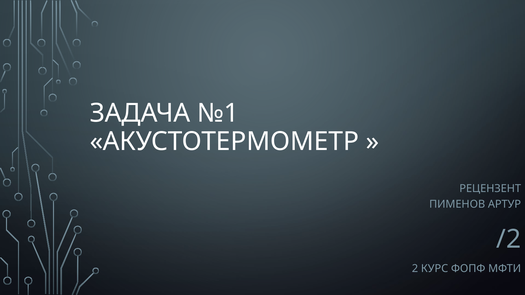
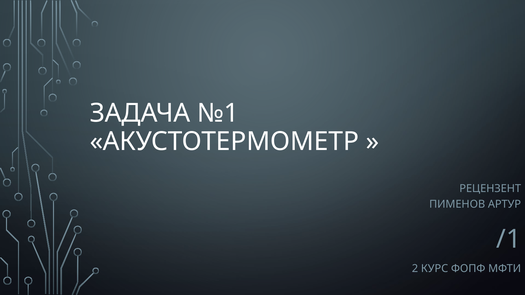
/2: /2 -> /1 (509, 240)
